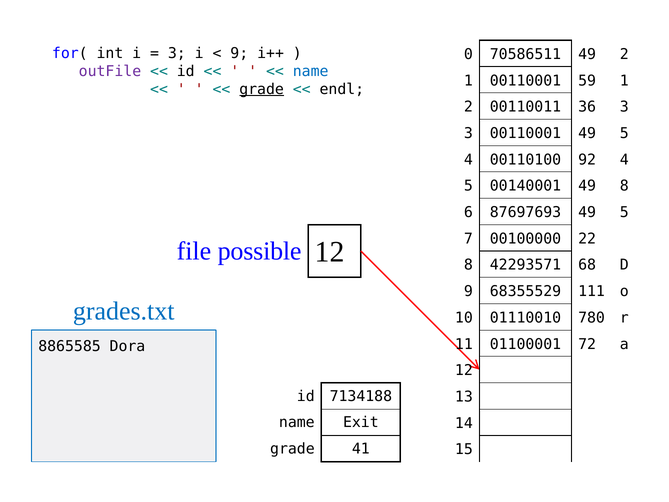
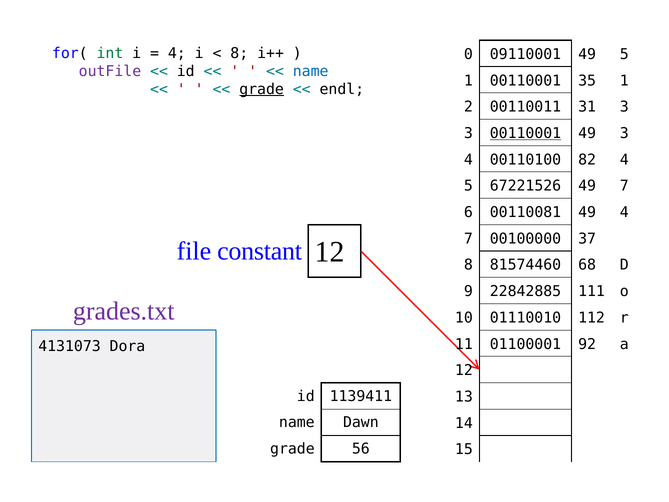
int colour: black -> green (110, 53)
3: 3 -> 4 (177, 53)
9: 9 -> 8 (239, 53)
70586511: 70586511 -> 09110001 (525, 54)
49 2: 2 -> 5 (624, 54)
59: 59 -> 35 (587, 81)
36: 36 -> 31 (587, 107)
00110001 underline: none -> present (525, 133)
5: 5 -> 3 (624, 133)
92: 92 -> 82 (587, 160)
00140001: 00140001 -> 67221526 (525, 186)
49 8: 8 -> 7 (624, 186)
87697693: 87697693 -> 00110081 (525, 212)
5: 5 -> 4 (624, 212)
22: 22 -> 37 (587, 239)
possible: possible -> constant (260, 251)
42293571: 42293571 -> 81574460 (525, 265)
68355529: 68355529 -> 22842885 (525, 291)
grades.txt colour: blue -> purple (124, 311)
780: 780 -> 112 (592, 318)
72: 72 -> 92 (587, 344)
8865585: 8865585 -> 4131073 (70, 346)
7134188: 7134188 -> 1139411 (361, 396)
Exit: Exit -> Dawn (361, 422)
41: 41 -> 56 (361, 449)
